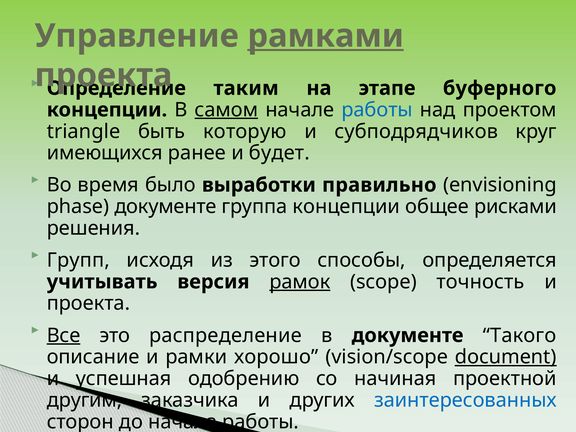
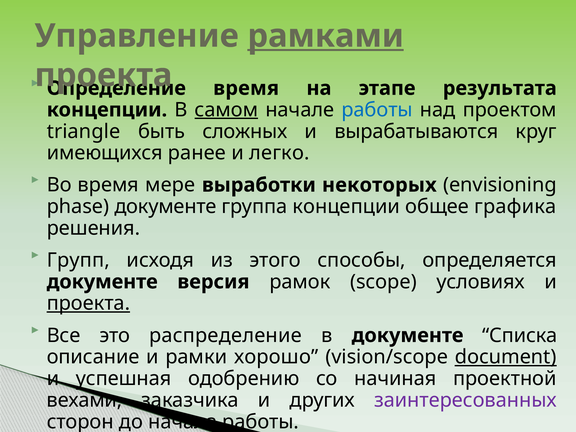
таким: таким -> время (246, 88)
буферного: буферного -> результата (500, 88)
которую: которую -> сложных (245, 131)
субподрядчиков: субподрядчиков -> вырабатываются (416, 131)
будет: будет -> легко (279, 153)
было: было -> мере (170, 185)
правильно: правильно -> некоторых (379, 185)
рисками: рисками -> графика (515, 207)
учитывать: учитывать -> документе (102, 282)
рамок underline: present -> none (300, 282)
точность: точность -> условиях (481, 282)
проекта underline: none -> present (88, 303)
Все underline: present -> none (64, 335)
Такого: Такого -> Списка (520, 335)
другим: другим -> вехами (84, 400)
заинтересованных colour: blue -> purple (465, 400)
